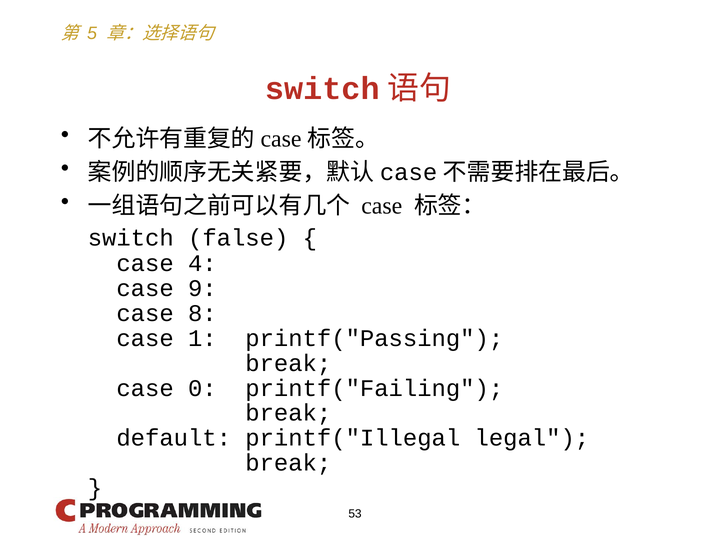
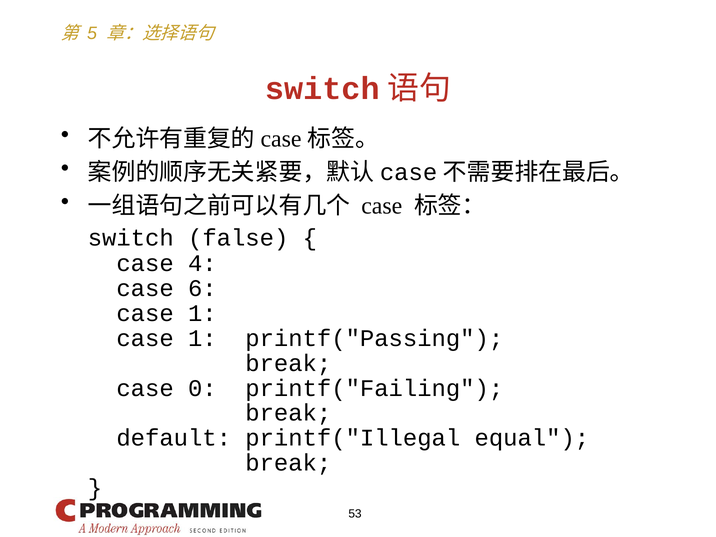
9: 9 -> 6 (202, 288)
8: 8 -> 1 (202, 313)
legal: legal -> equal (532, 438)
